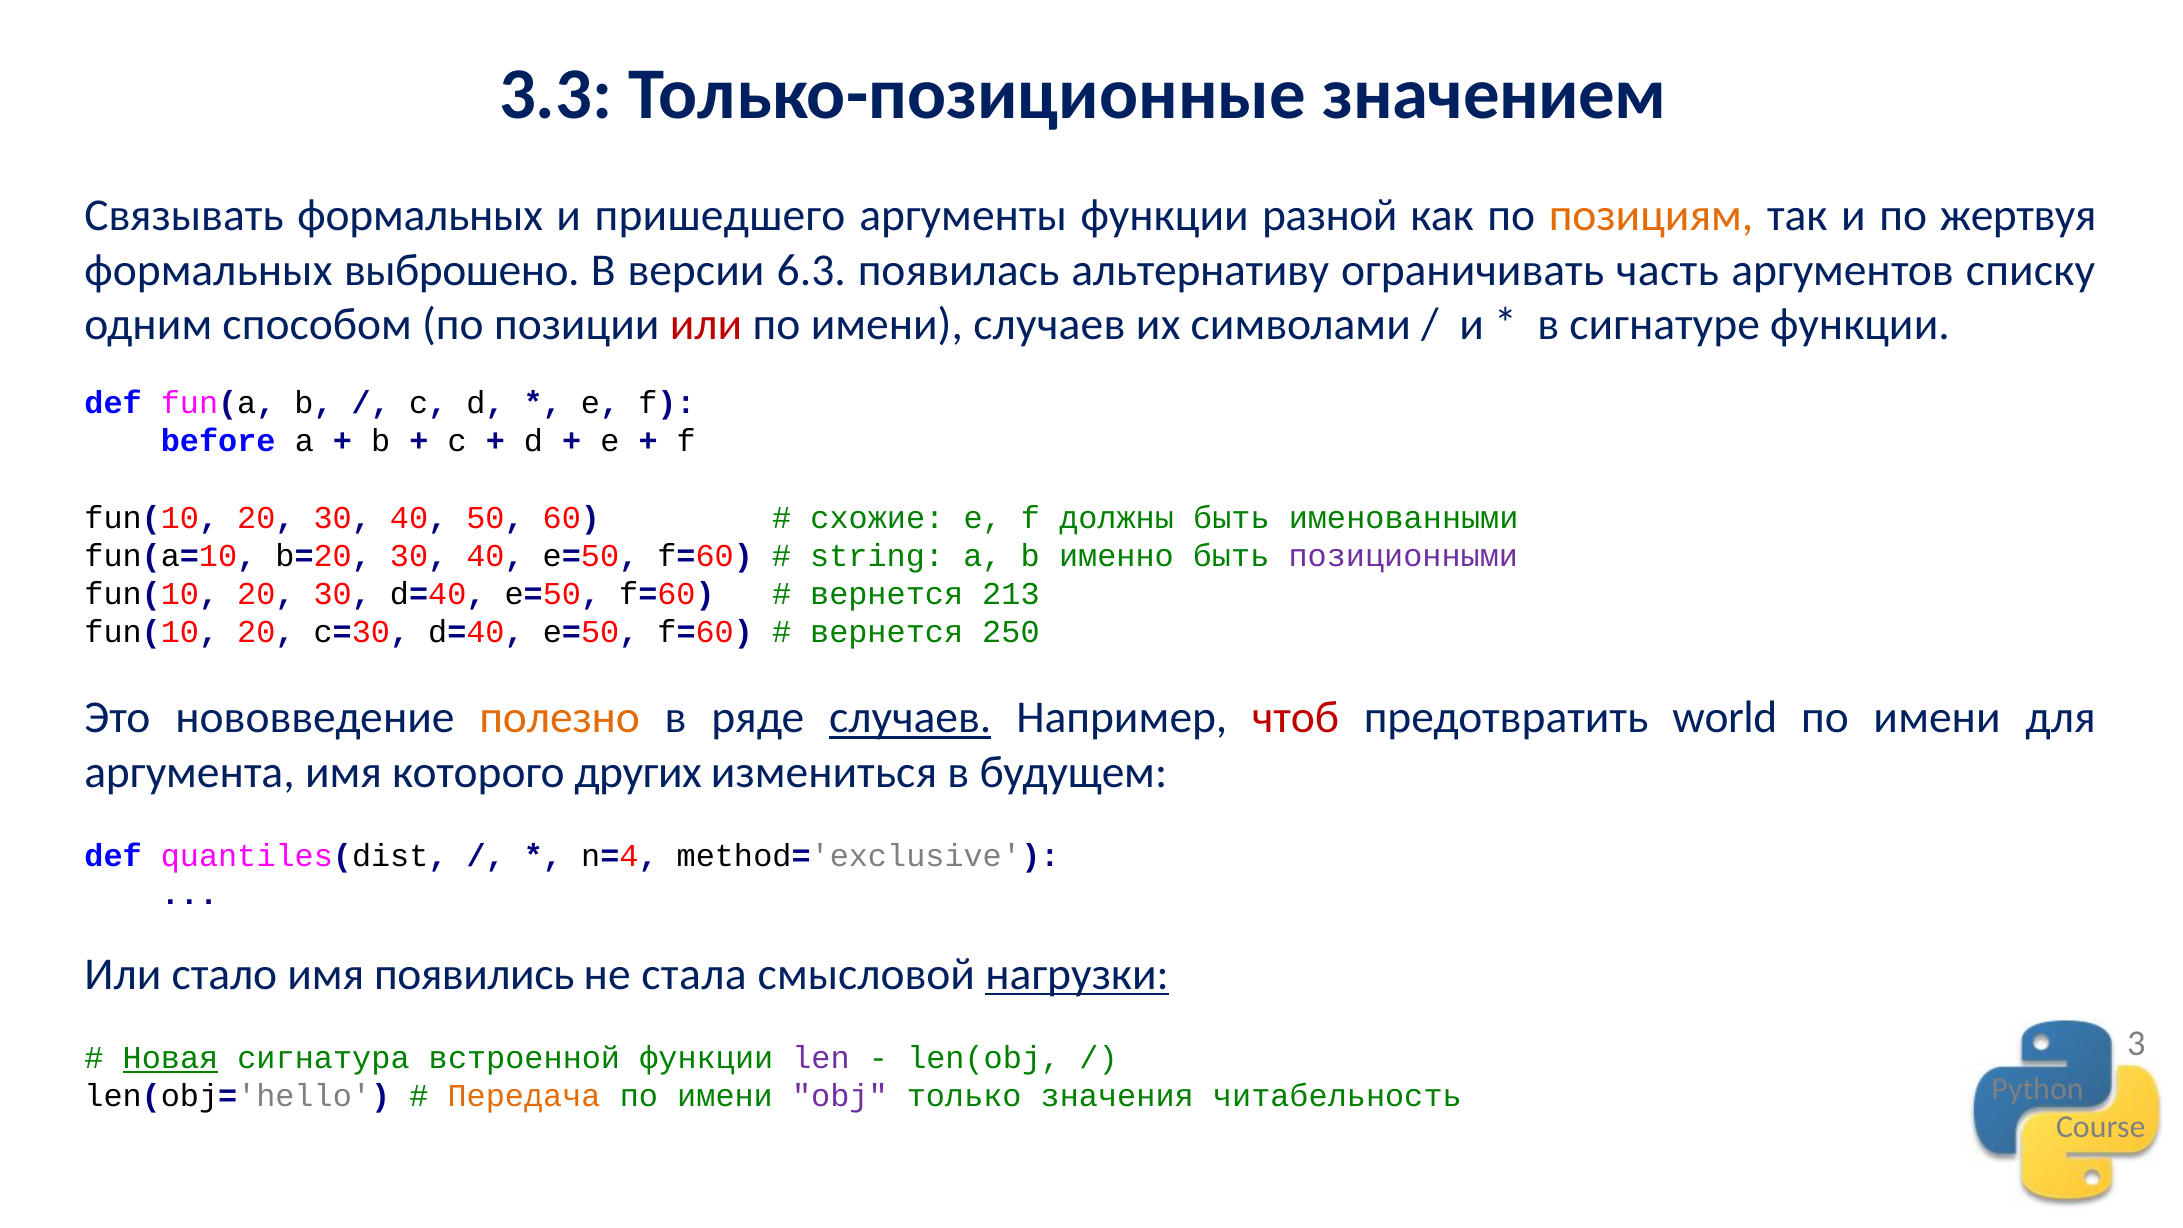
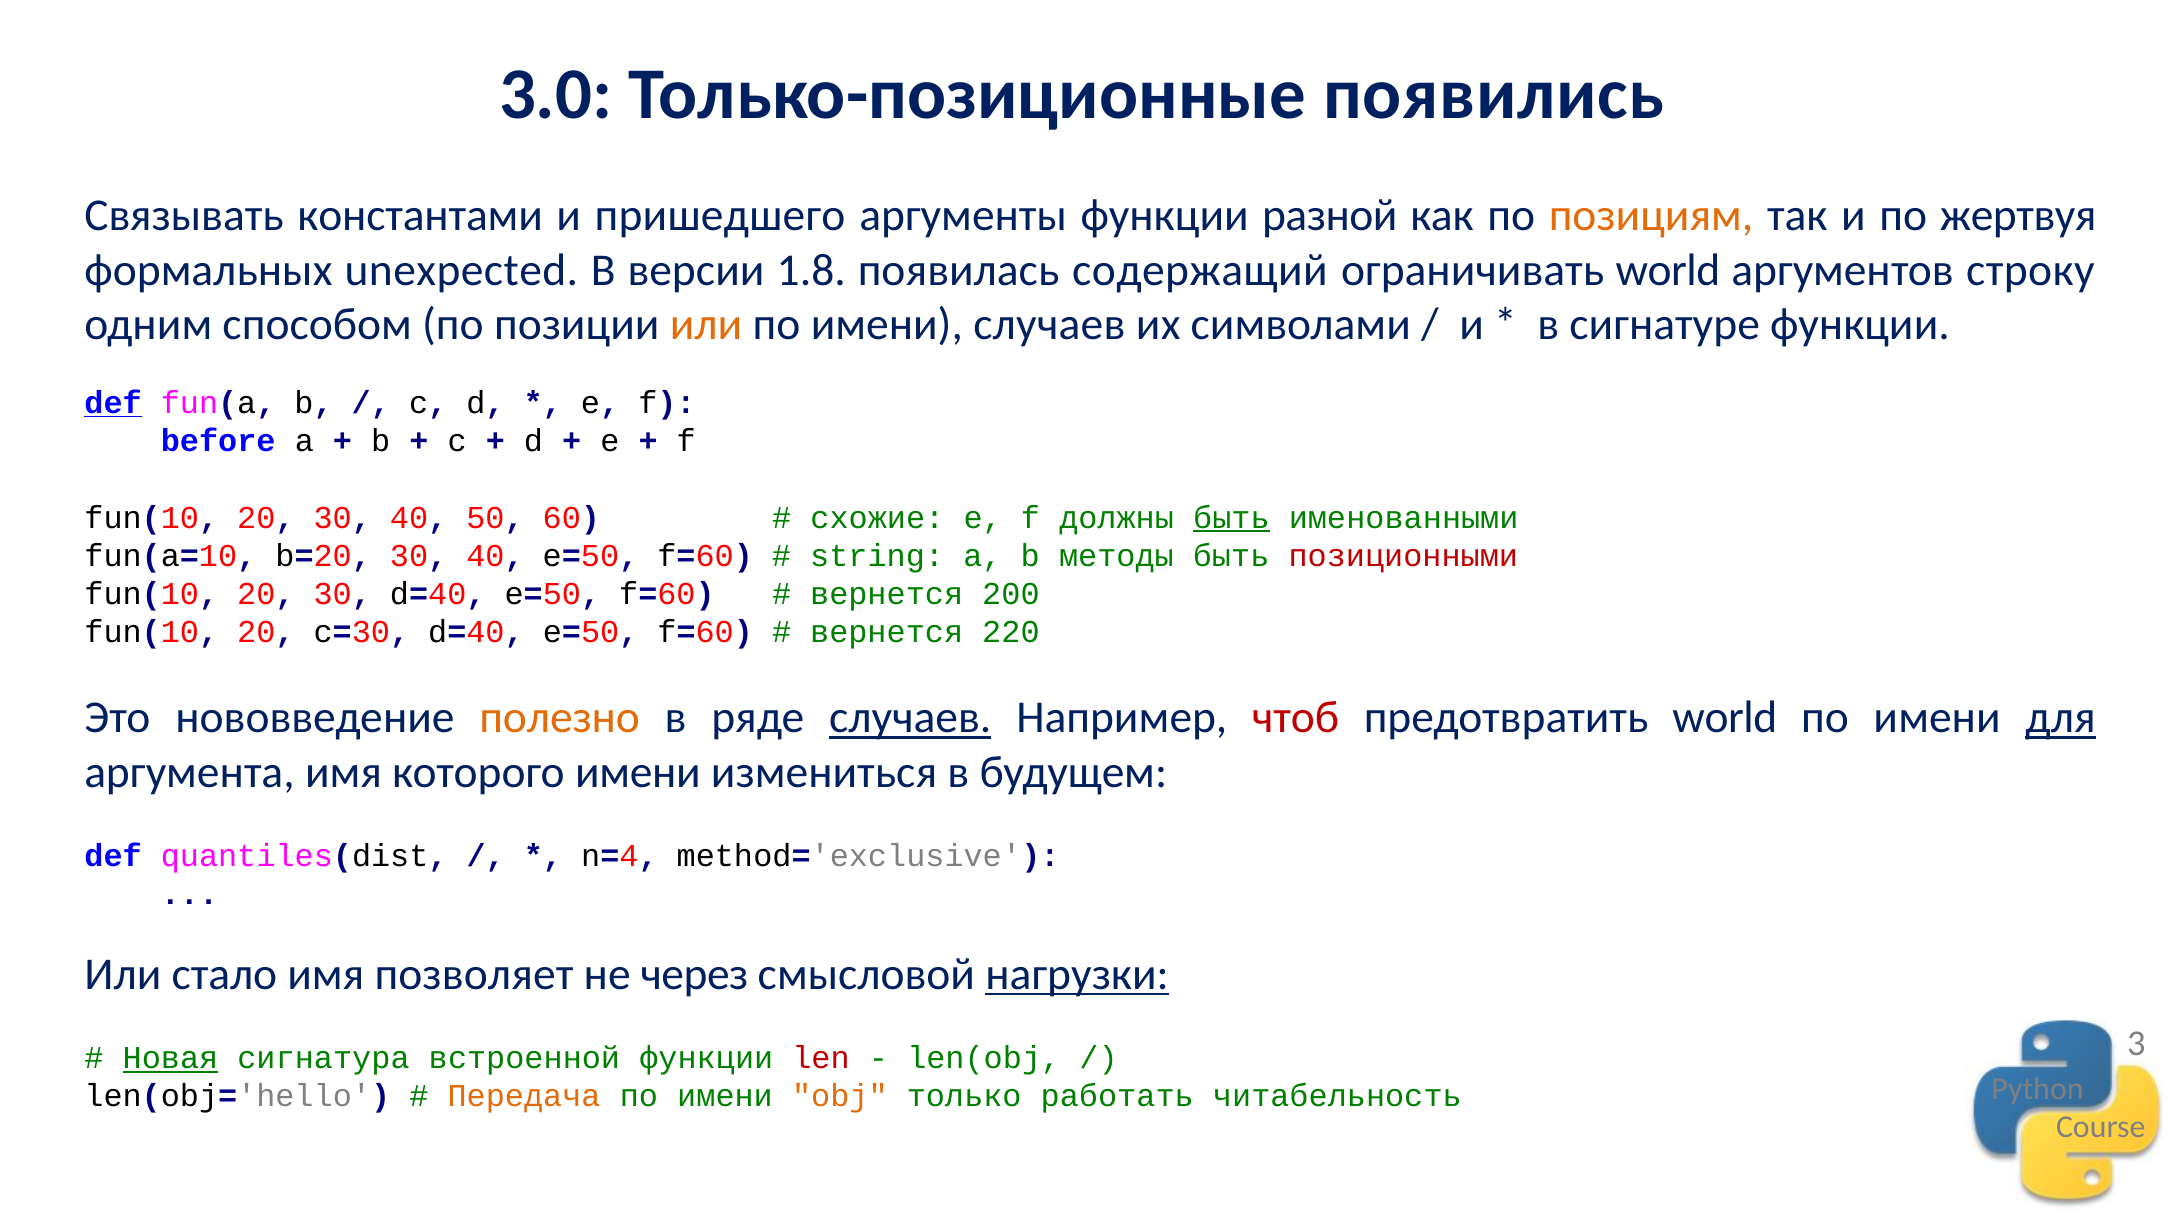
3.3: 3.3 -> 3.0 (556, 94)
значением: значением -> появились (1494, 94)
Связывать формальных: формальных -> константами (420, 215)
выброшено: выброшено -> unexpected (461, 270)
6.3: 6.3 -> 1.8 (811, 270)
альтернативу: альтернативу -> содержащий (1200, 270)
ограничивать часть: часть -> world (1668, 270)
списку: списку -> строку (2030, 270)
или colour: red -> orange (706, 325)
def underline: none -> present (113, 403)
быть underline: none -> present (1231, 517)
именно: именно -> методы (1116, 556)
позиционными colour: purple -> red (1403, 556)
213: 213 -> 200 (1011, 594)
250: 250 -> 220 (1011, 632)
для underline: none -> present (2061, 718)
которого других: других -> имени (638, 772)
появились: появились -> позволяет (474, 974)
стала: стала -> через (695, 974)
len colour: purple -> red (821, 1058)
obj colour: purple -> orange (840, 1096)
значения: значения -> работать (1117, 1096)
